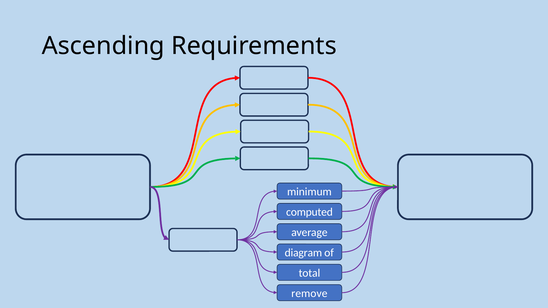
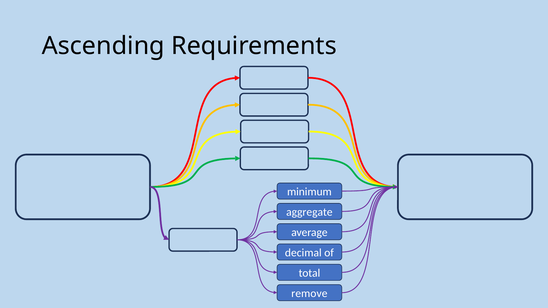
computed: computed -> aggregate (309, 212)
diagram: diagram -> decimal (303, 253)
